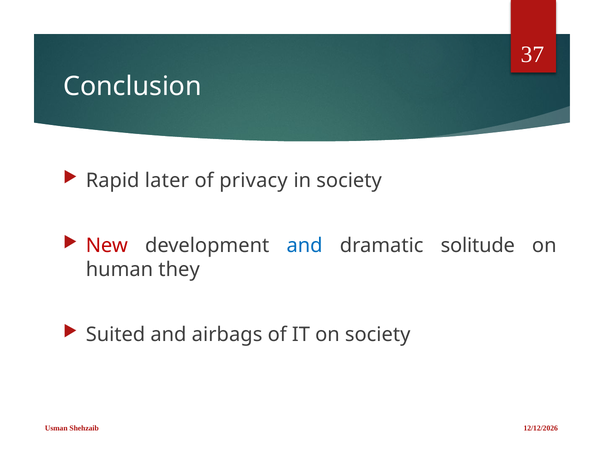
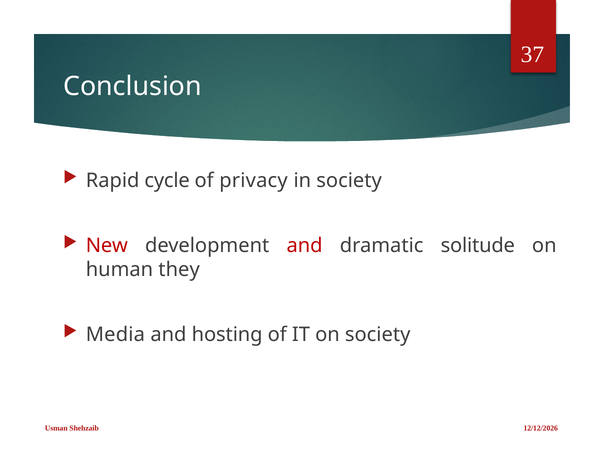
later: later -> cycle (167, 181)
and colour: blue -> red (305, 246)
Suited: Suited -> Media (115, 335)
airbags: airbags -> hosting (227, 335)
